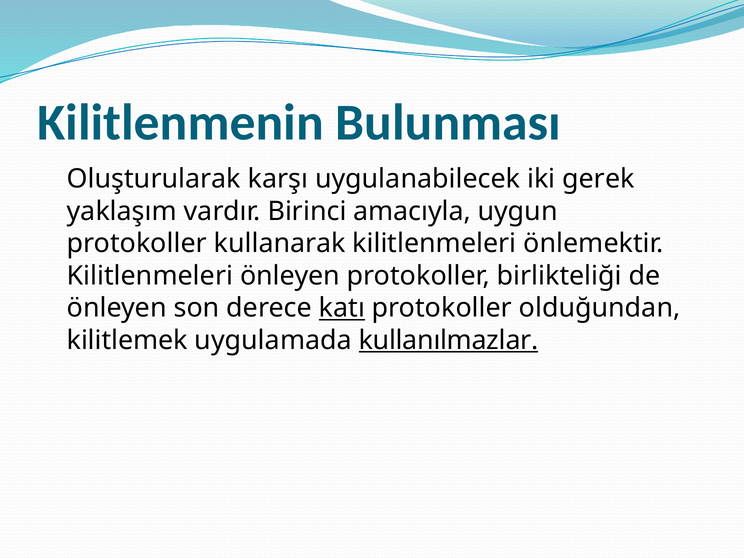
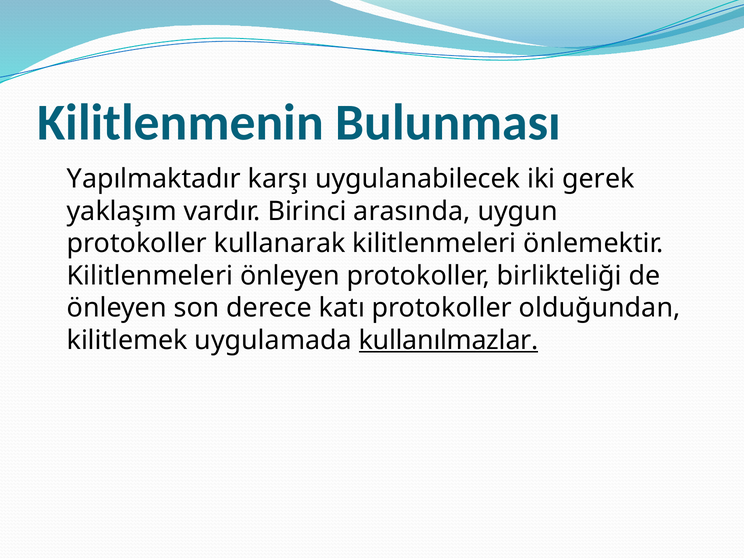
Oluşturularak: Oluşturularak -> Yapılmaktadır (154, 179)
amacıyla: amacıyla -> arasında (412, 211)
katı underline: present -> none (342, 308)
